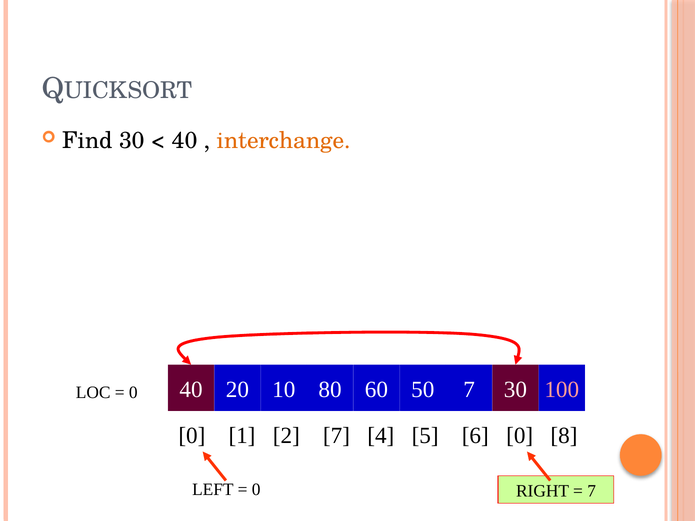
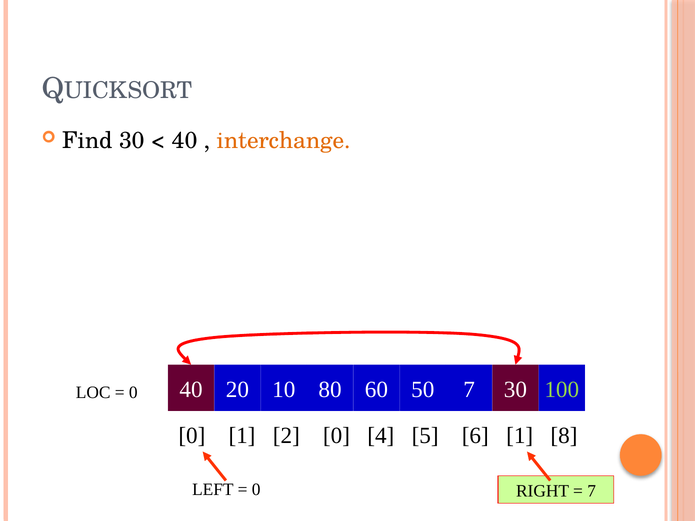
100 colour: pink -> light green (562, 390)
2 7: 7 -> 0 (336, 436)
6 0: 0 -> 1 (520, 436)
